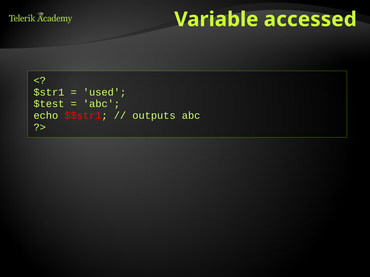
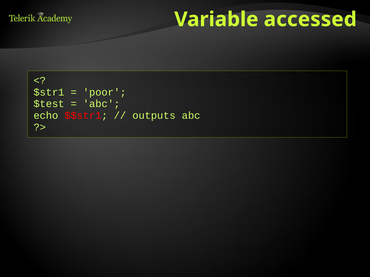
used: used -> poor (105, 92)
